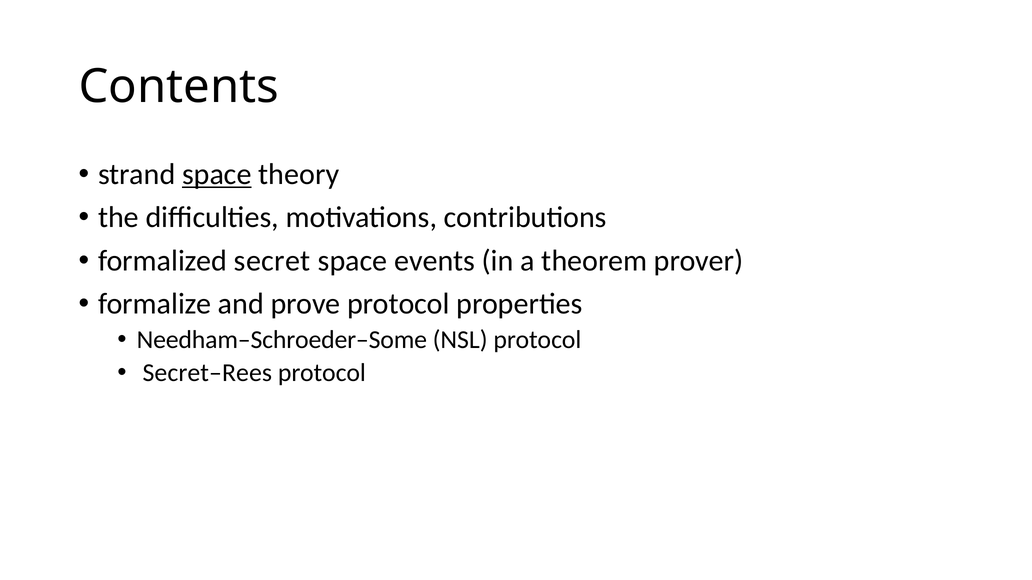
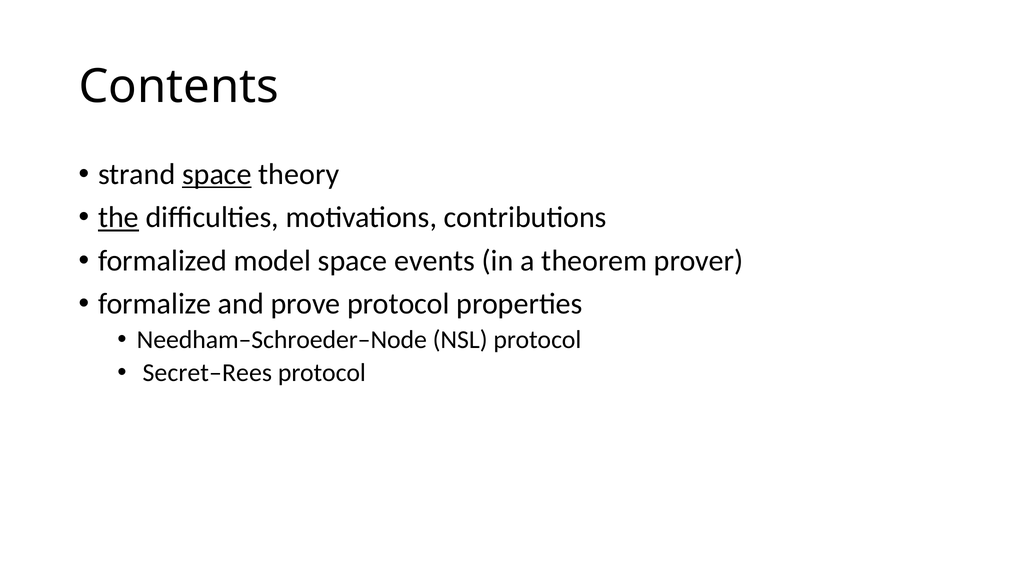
the underline: none -> present (118, 218)
secret: secret -> model (272, 261)
Needham–Schroeder–Some: Needham–Schroeder–Some -> Needham–Schroeder–Node (282, 340)
